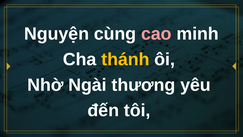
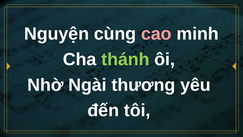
thánh colour: yellow -> light green (125, 59)
